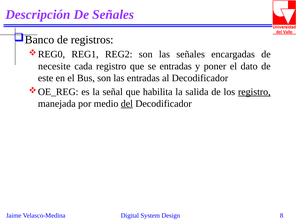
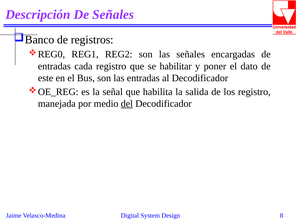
necesite: necesite -> entradas (54, 66)
se entradas: entradas -> habilitar (176, 66)
registro underline: present -> none (254, 92)
